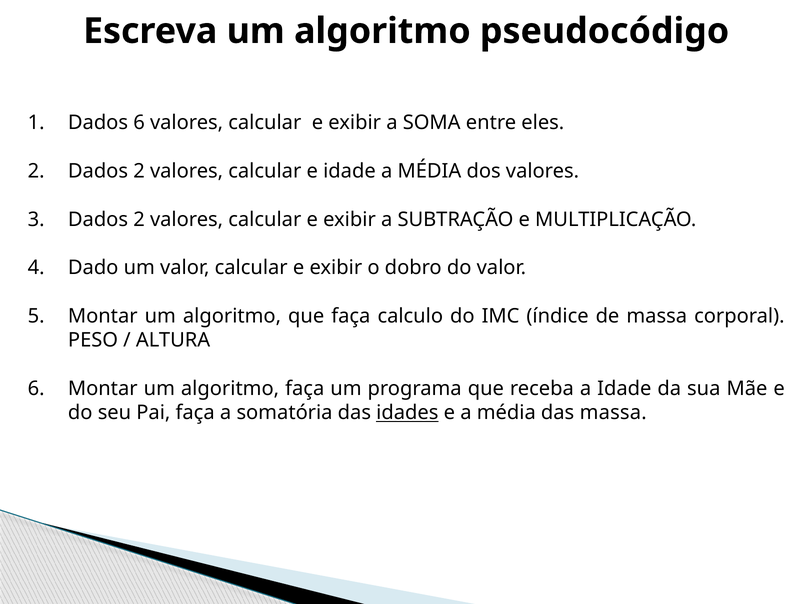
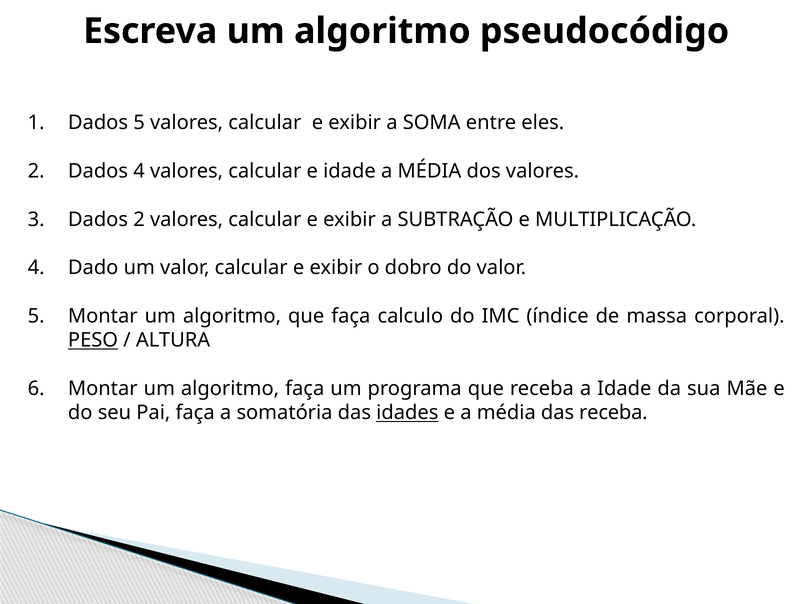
Dados 6: 6 -> 5 (139, 123)
2 Dados 2: 2 -> 4 (139, 171)
PESO underline: none -> present (93, 340)
das massa: massa -> receba (613, 413)
